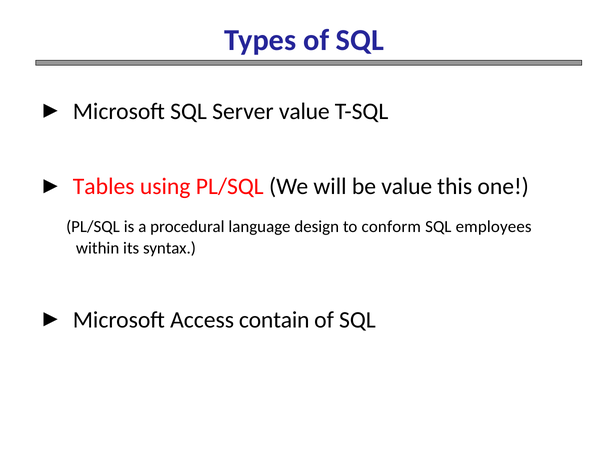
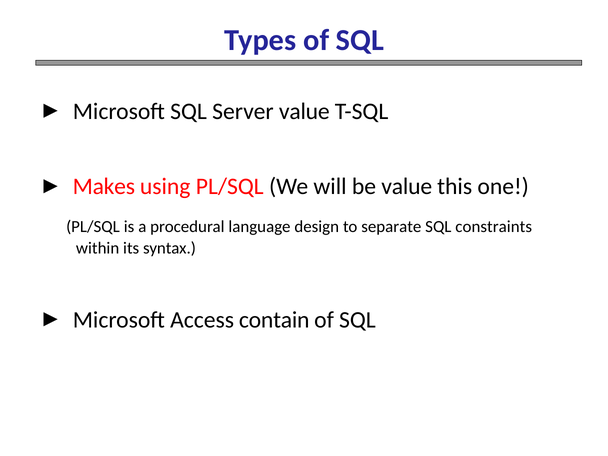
Tables: Tables -> Makes (104, 187)
conform: conform -> separate (391, 227)
employees: employees -> constraints (494, 227)
